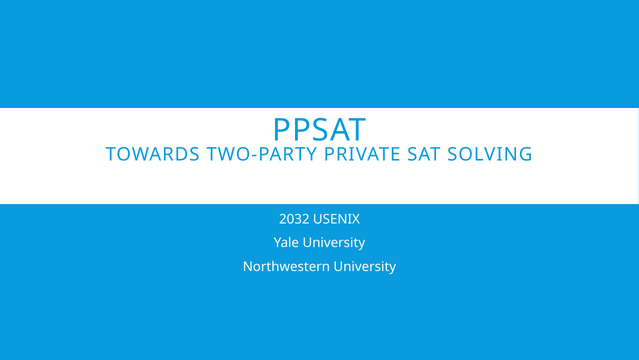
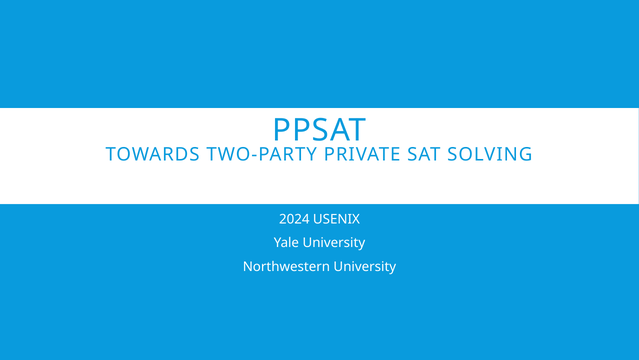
2032: 2032 -> 2024 (294, 219)
